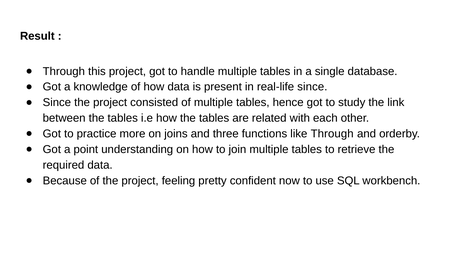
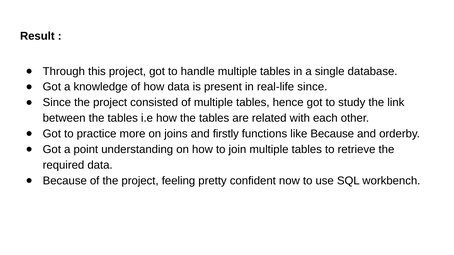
three: three -> firstly (226, 134)
like Through: Through -> Because (332, 134)
